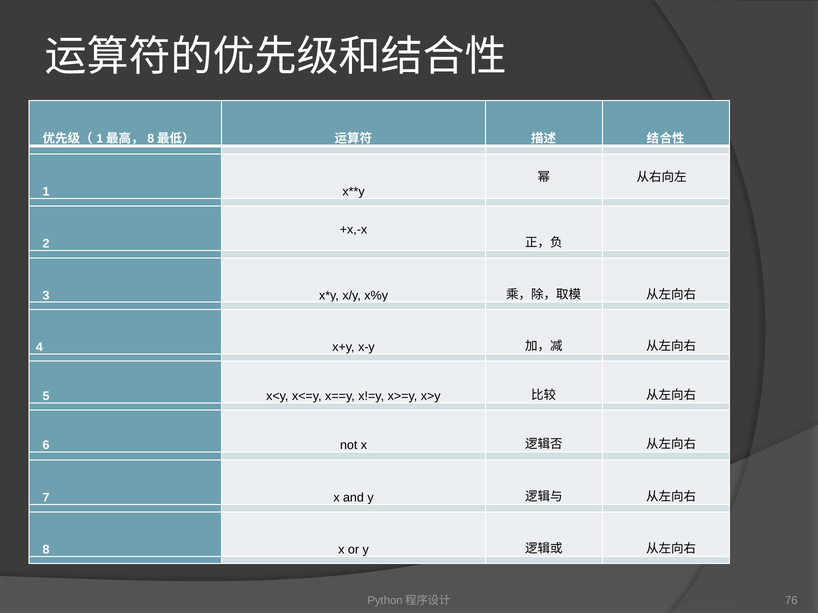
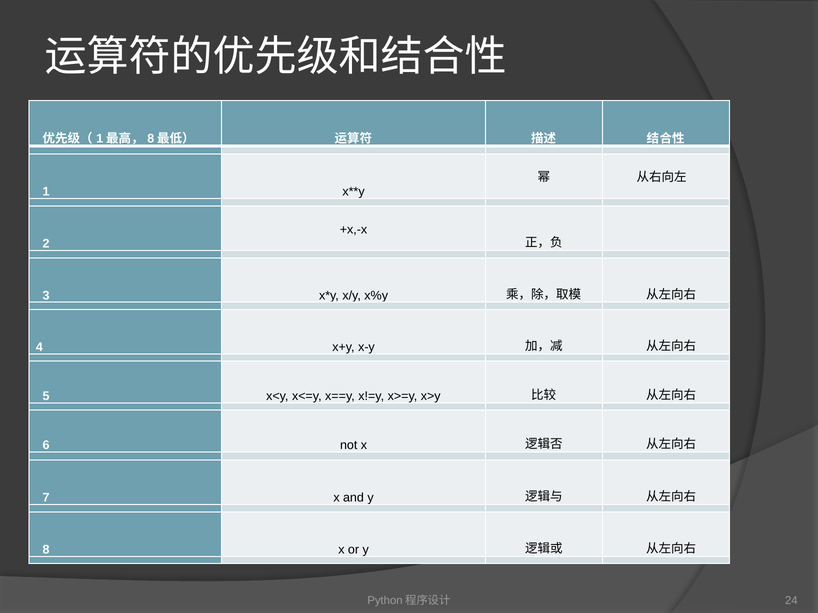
76: 76 -> 24 (791, 601)
